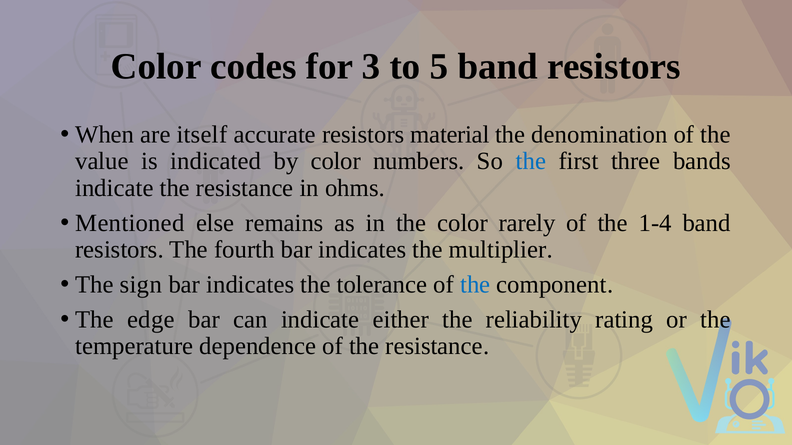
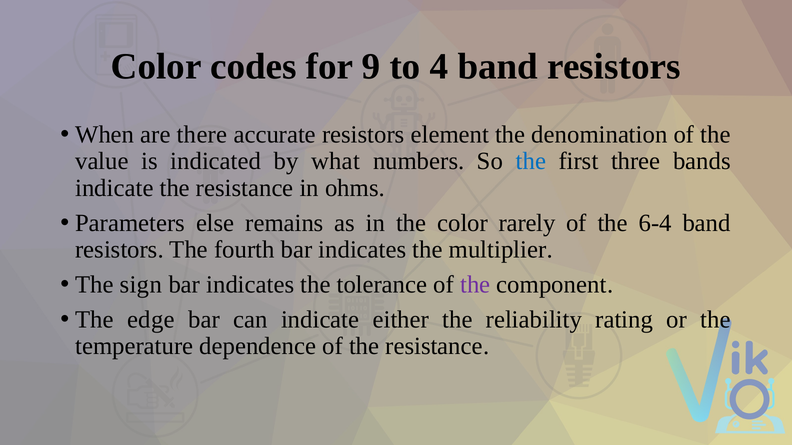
3: 3 -> 9 (371, 67)
5: 5 -> 4 (439, 67)
itself: itself -> there (202, 135)
material: material -> element (450, 135)
by color: color -> what (336, 161)
Mentioned: Mentioned -> Parameters (130, 223)
1-4: 1-4 -> 6-4 (655, 223)
the colour: blue -> purple (475, 285)
